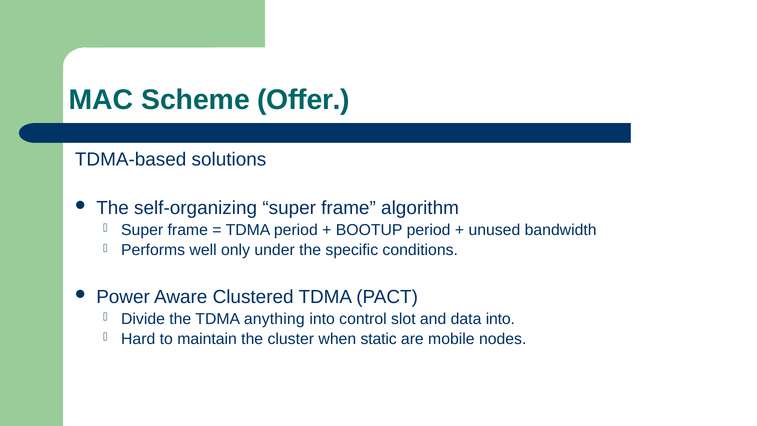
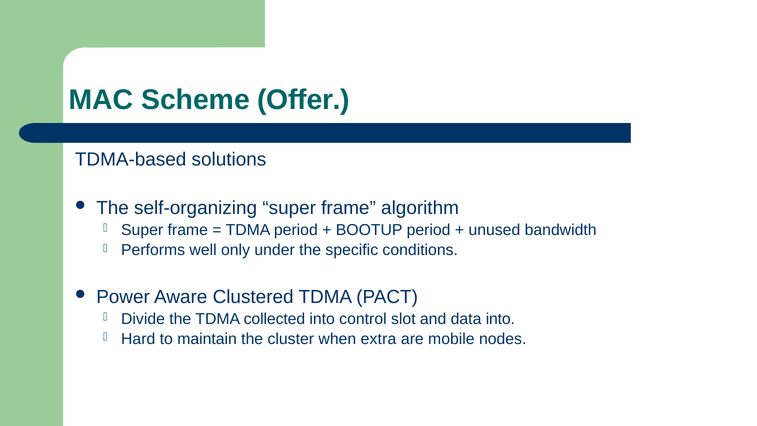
anything: anything -> collected (274, 319)
static: static -> extra (378, 339)
